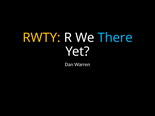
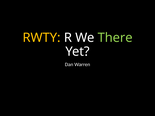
There colour: light blue -> light green (115, 38)
